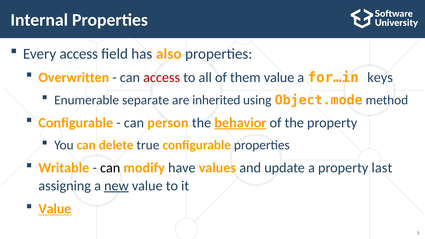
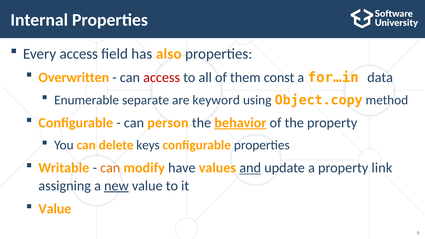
them value: value -> const (279, 78)
keys: keys -> data (380, 78)
inherited: inherited -> keyword (216, 100)
Object.mode: Object.mode -> Object.copy (319, 100)
true: true -> keys (148, 145)
can colour: black -> orange (110, 168)
and underline: none -> present (250, 168)
last: last -> link (382, 168)
Value underline: present -> none (55, 209)
